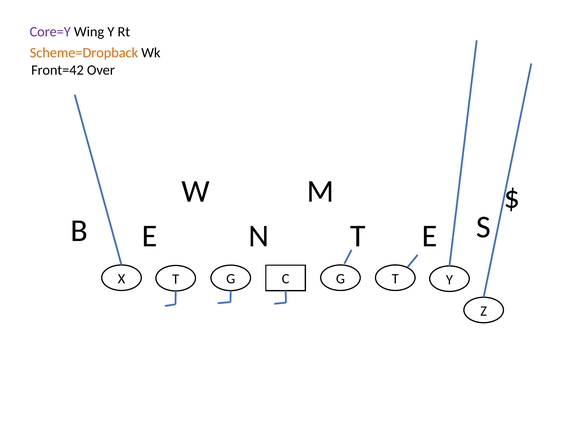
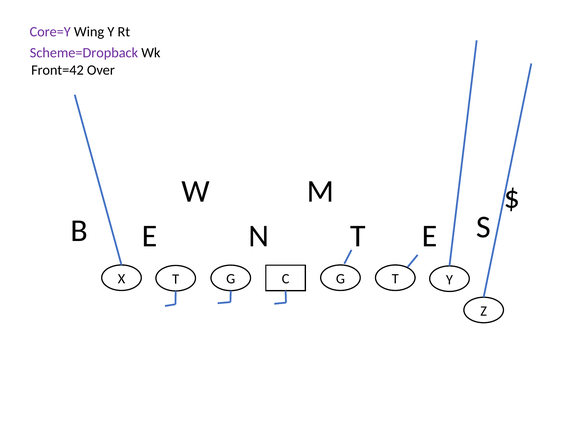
Scheme=Dropback colour: orange -> purple (84, 53)
